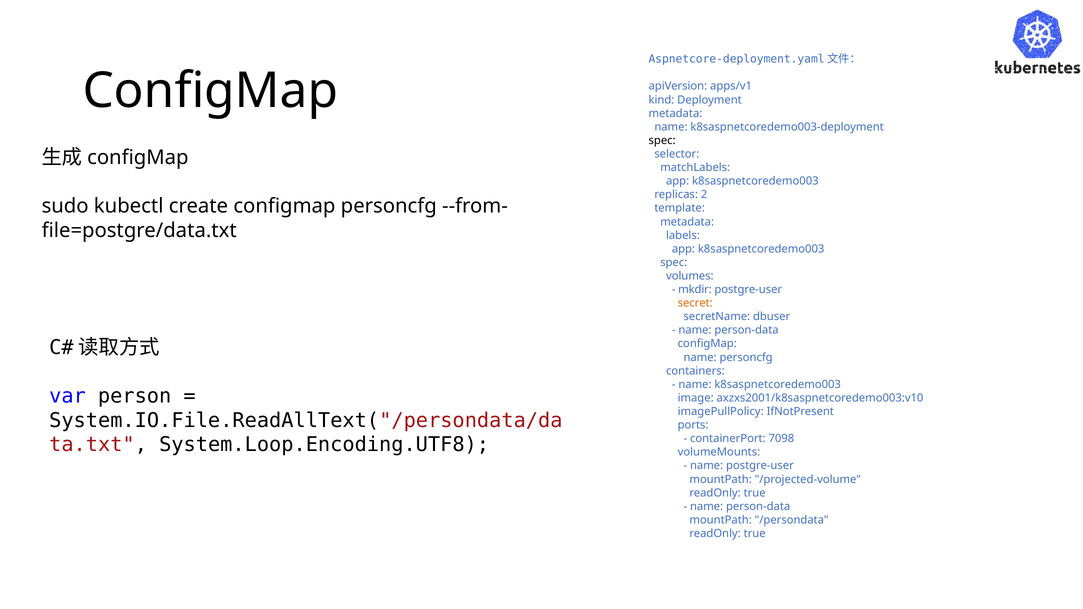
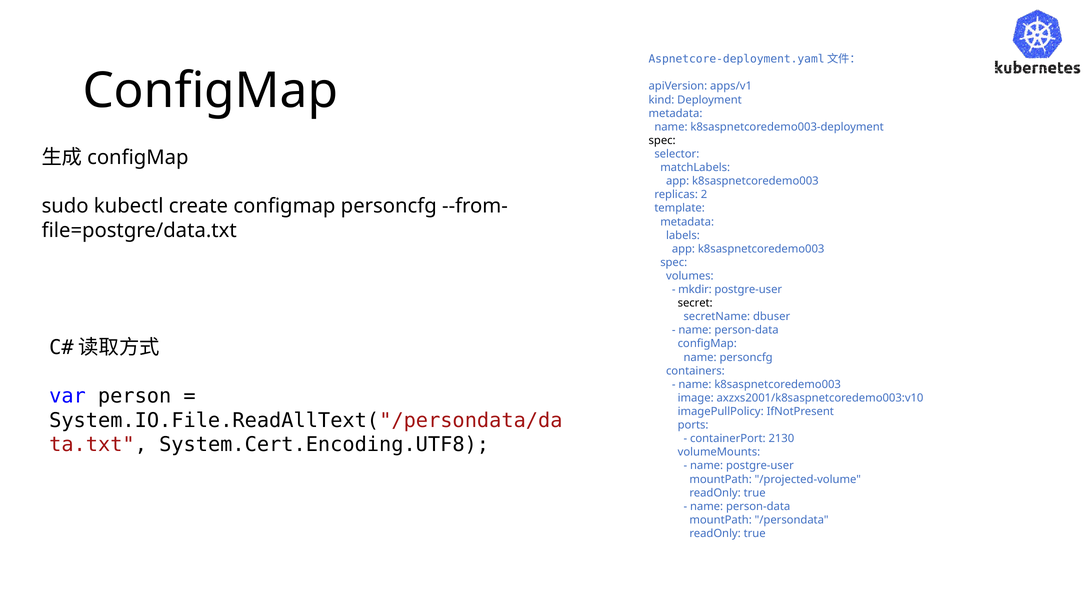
secret colour: orange -> black (695, 303)
7098: 7098 -> 2130 (781, 439)
System.Loop.Encoding.UTF8: System.Loop.Encoding.UTF8 -> System.Cert.Encoding.UTF8 (324, 445)
